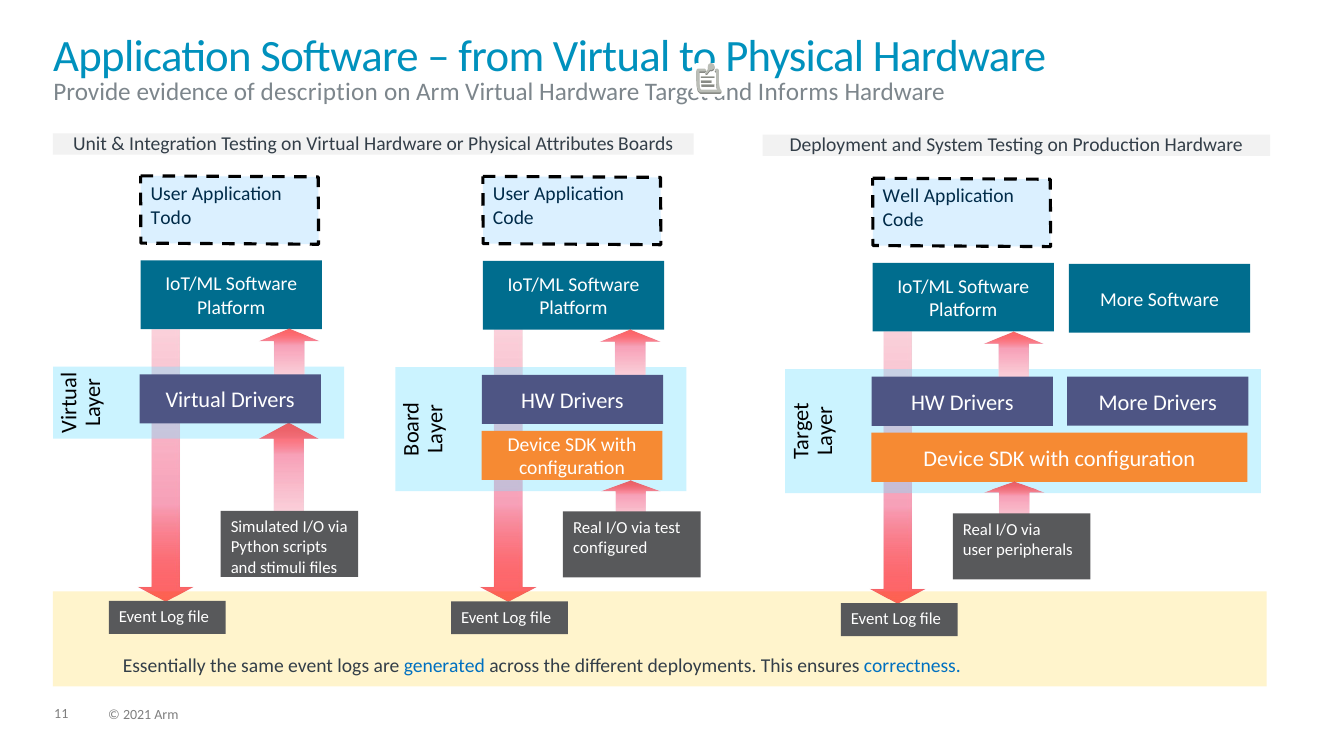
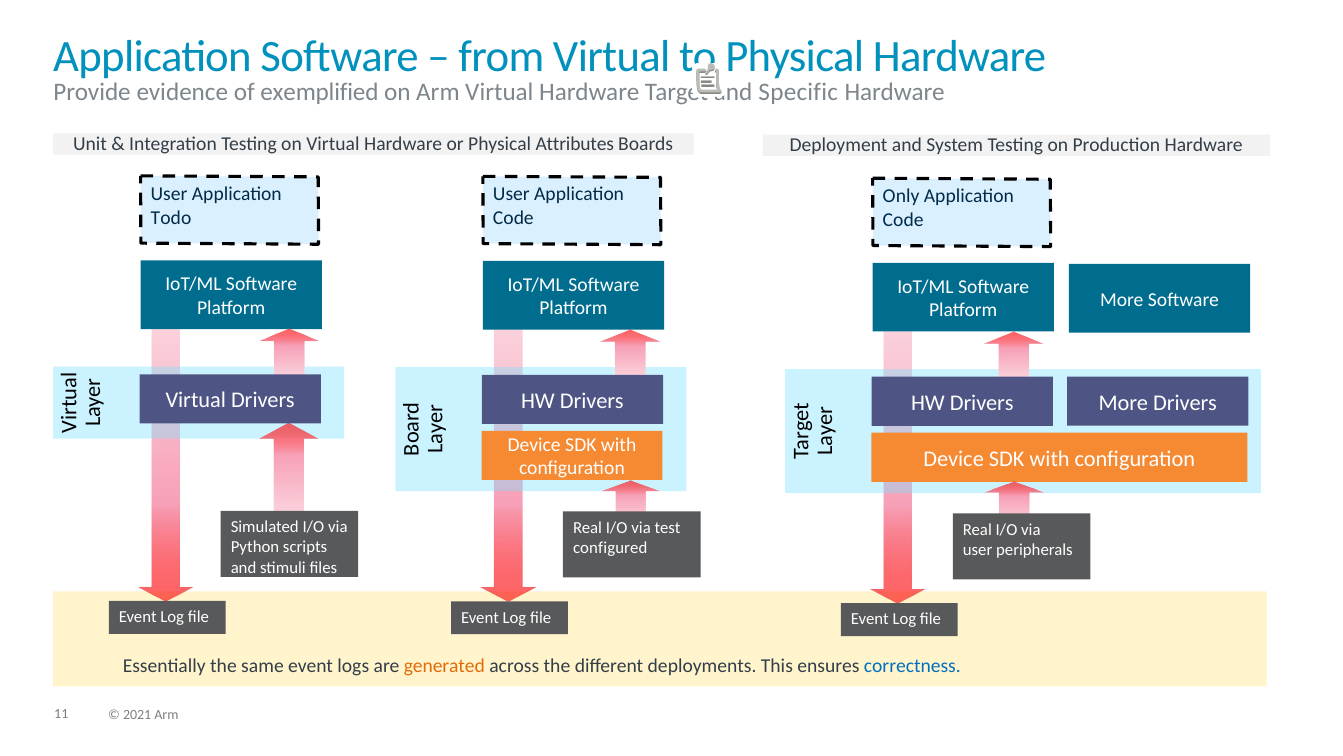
description: description -> exemplified (319, 92)
Informs: Informs -> Specific (798, 92)
Well: Well -> Only (901, 196)
generated colour: blue -> orange (444, 666)
